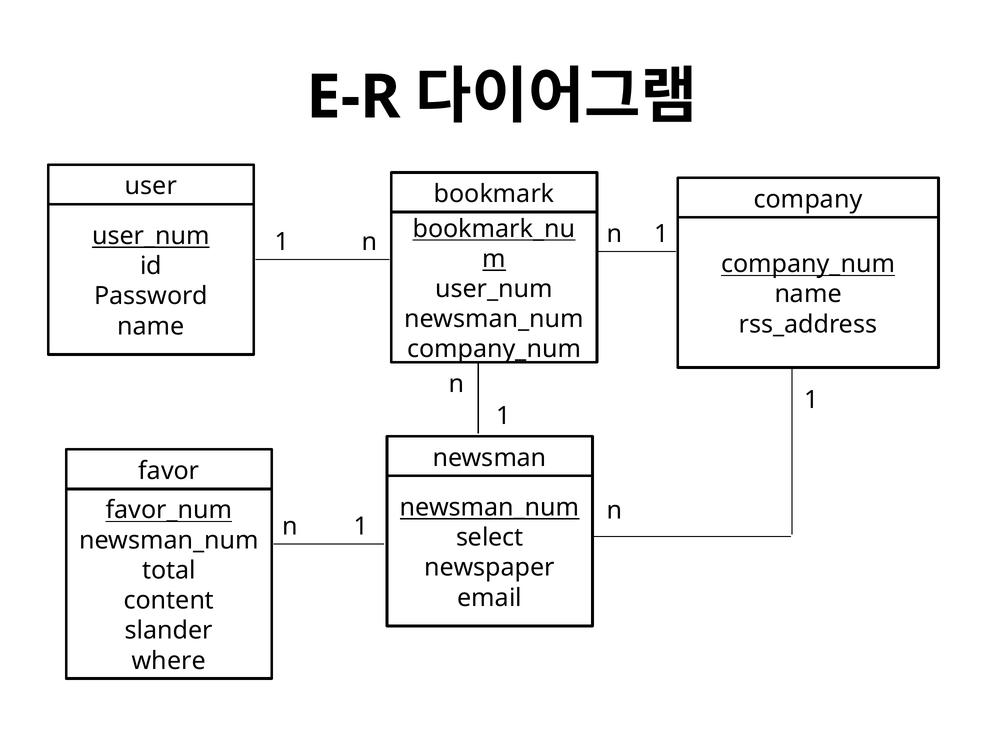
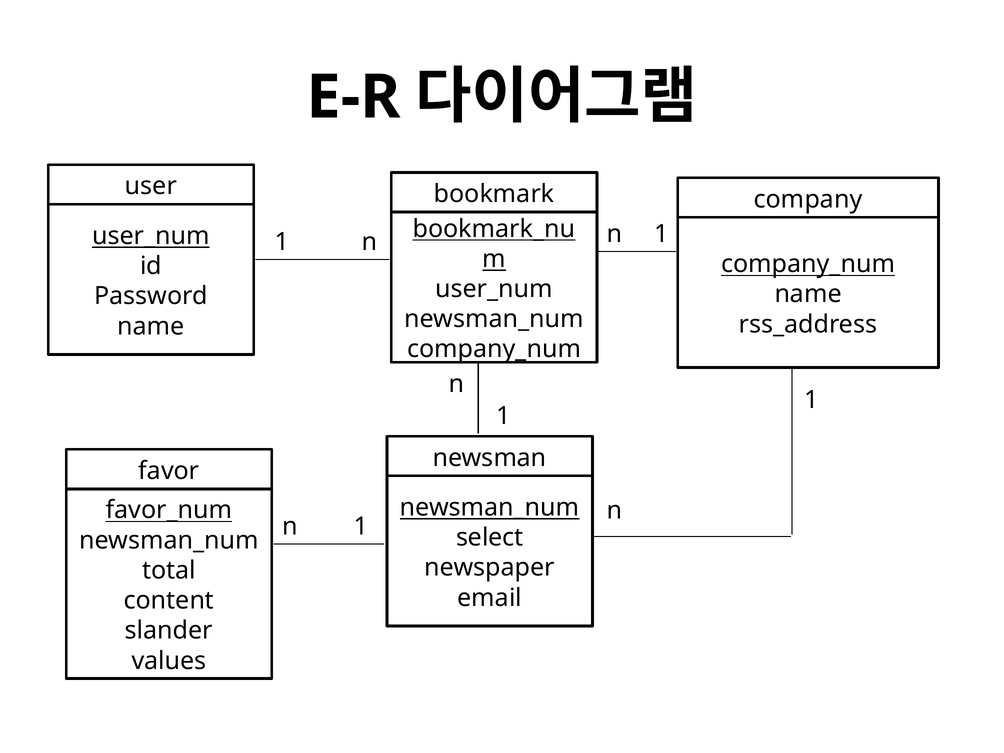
where: where -> values (169, 661)
